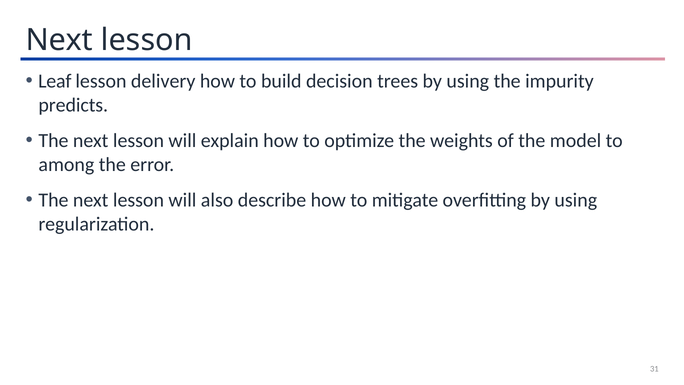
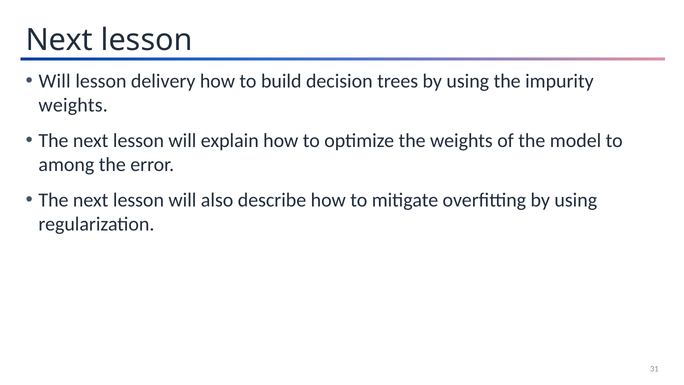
Leaf: Leaf -> Will (55, 81)
predicts: predicts -> weights (73, 105)
